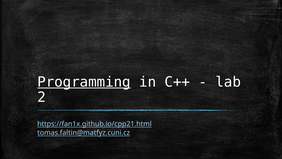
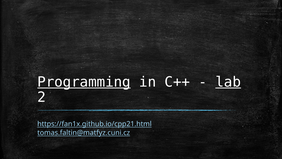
lab underline: none -> present (228, 82)
